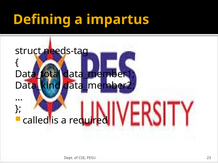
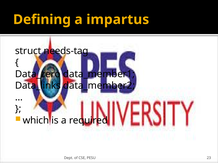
Data_total: Data_total -> Data_zero (38, 74)
Data_kind: Data_kind -> Data_links (38, 86)
called: called -> which (36, 121)
